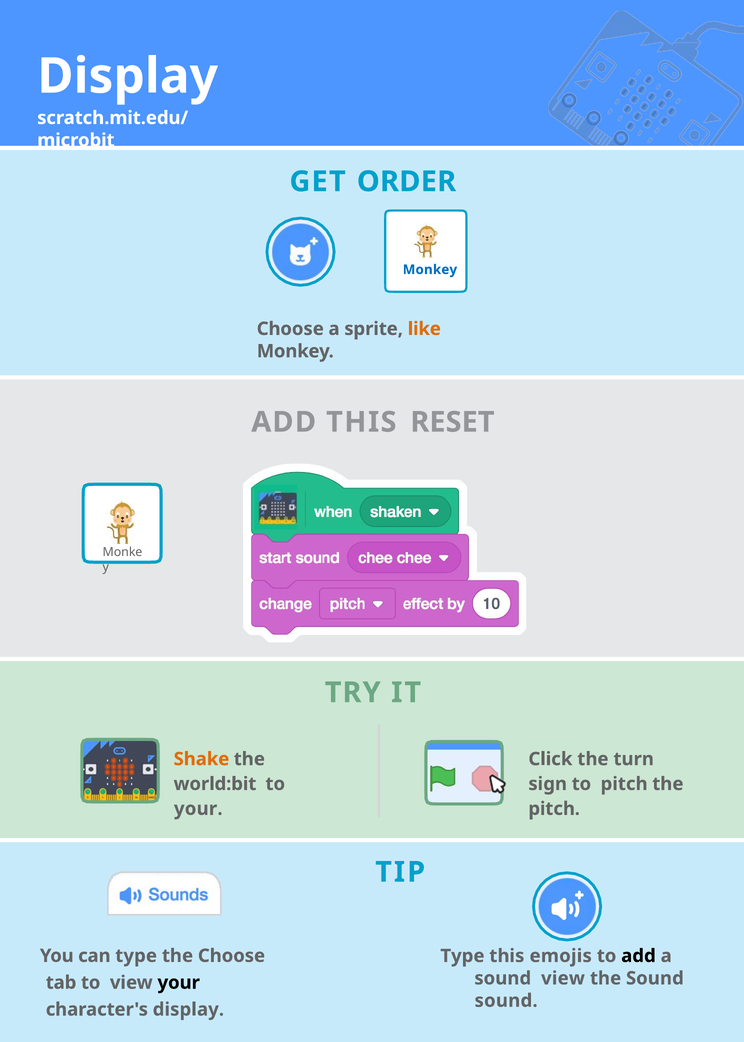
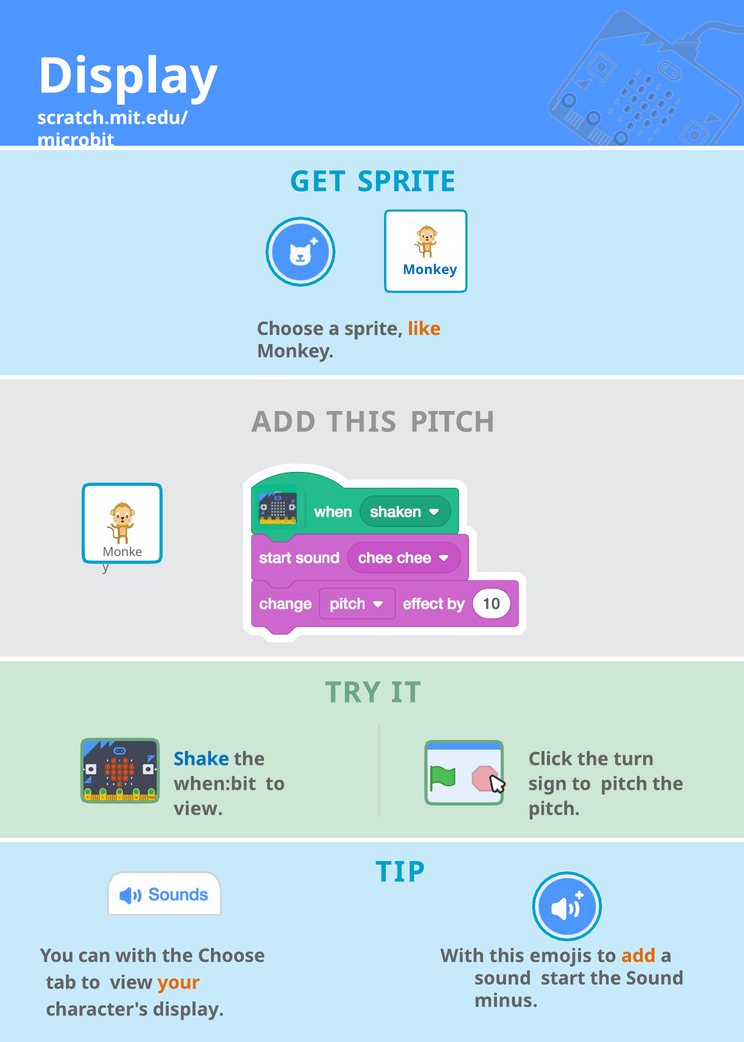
GET ORDER: ORDER -> SPRITE (407, 182)
THIS RESET: RESET -> PITCH (453, 422)
Shake colour: orange -> blue (201, 759)
world:bit: world:bit -> when:bit (215, 784)
your: your -> view (198, 808)
can type: type -> with (136, 955)
Type: Type -> With (462, 956)
add colour: black -> orange (638, 956)
sound view: view -> start (563, 978)
your colour: black -> orange (179, 982)
sound: sound -> minus (506, 1000)
